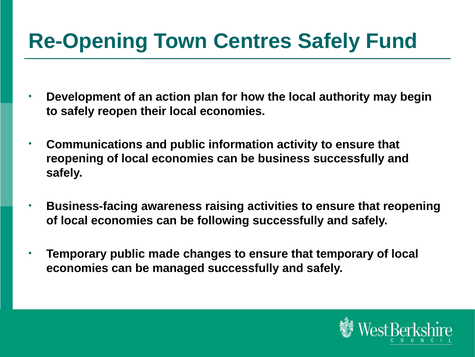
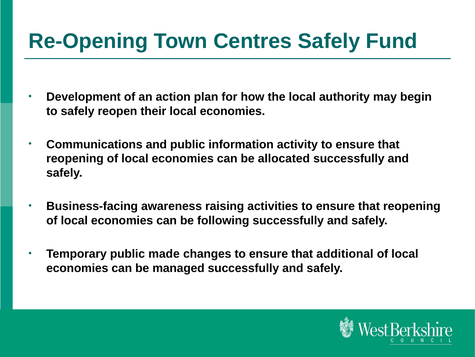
business: business -> allocated (284, 158)
that temporary: temporary -> additional (345, 253)
